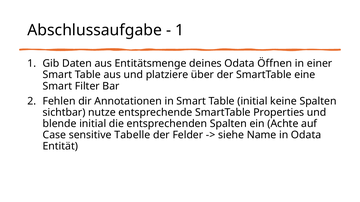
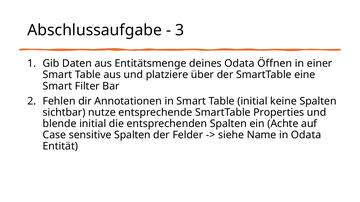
1: 1 -> 3 (180, 30)
sensitive Tabelle: Tabelle -> Spalten (132, 135)
